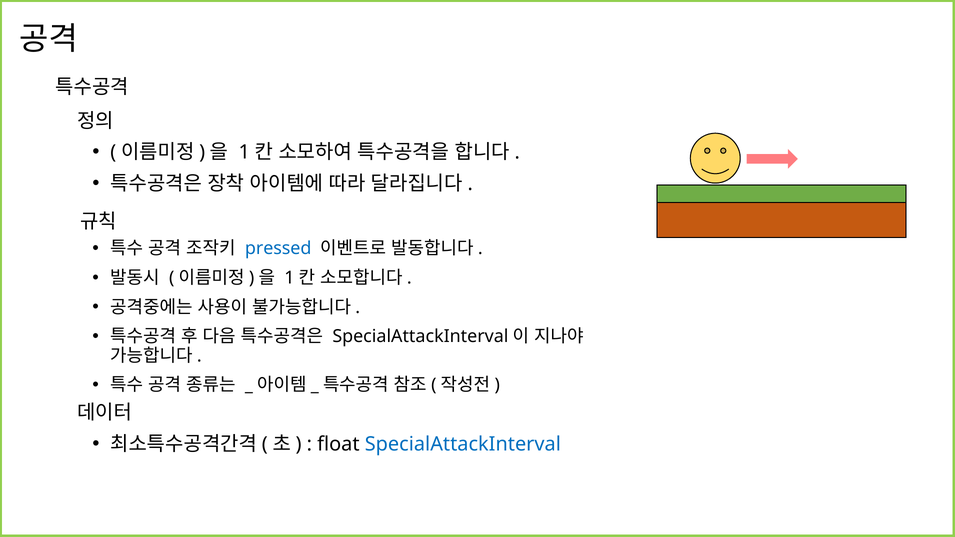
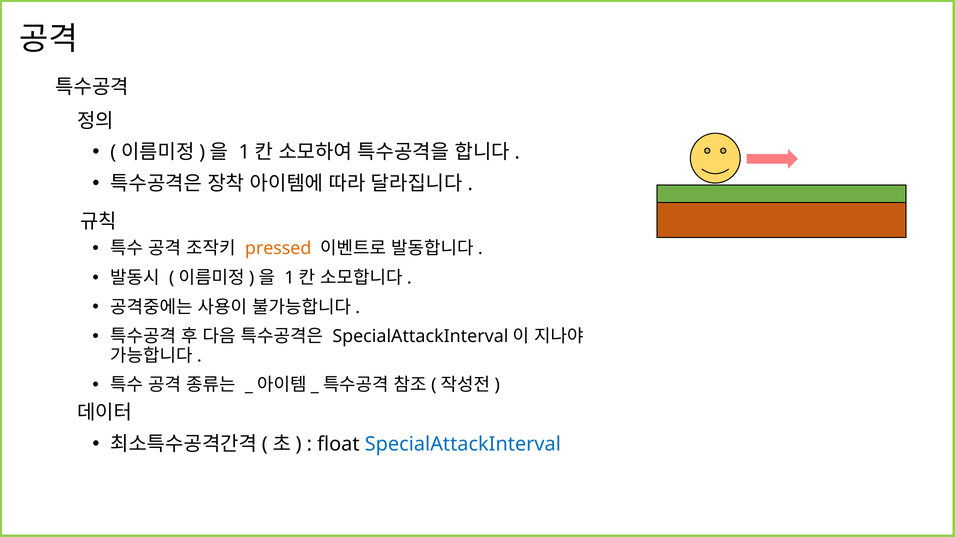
pressed colour: blue -> orange (278, 249)
